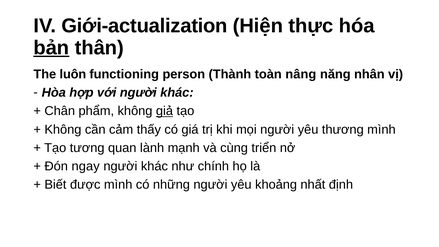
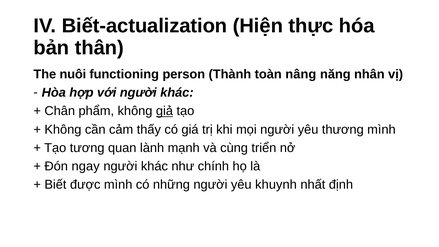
Giới-actualization: Giới-actualization -> Biết-actualization (144, 26)
bản underline: present -> none (51, 48)
luôn: luôn -> nuôi (73, 74)
khoảng: khoảng -> khuynh (276, 185)
